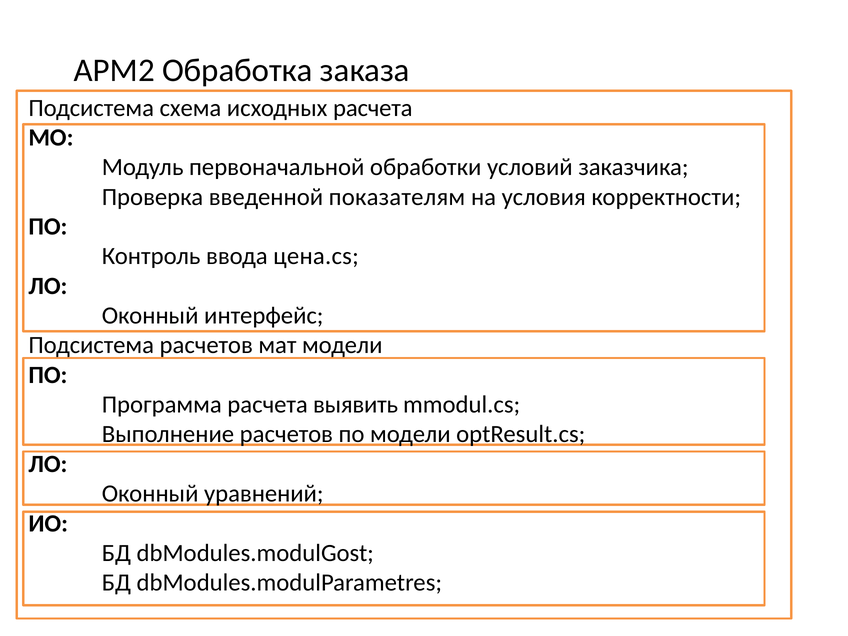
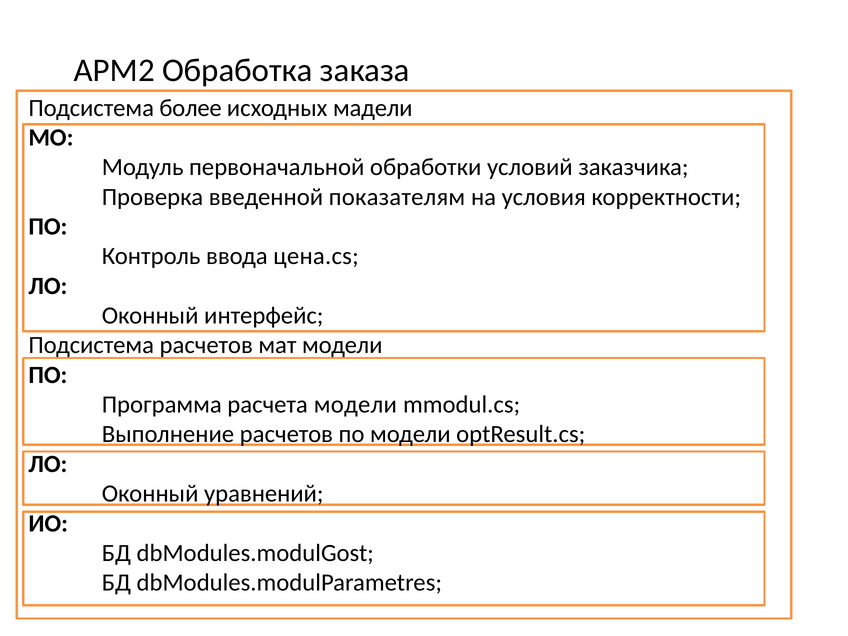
схема: схема -> более (191, 108)
исходных расчета: расчета -> мадели (373, 108)
расчета выявить: выявить -> модели (355, 405)
